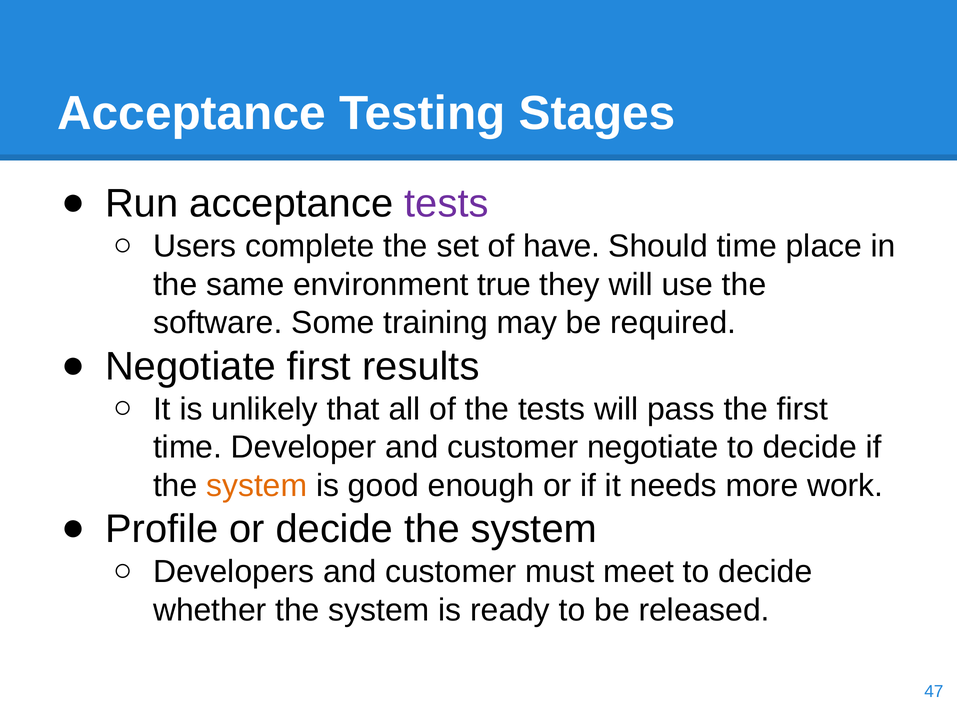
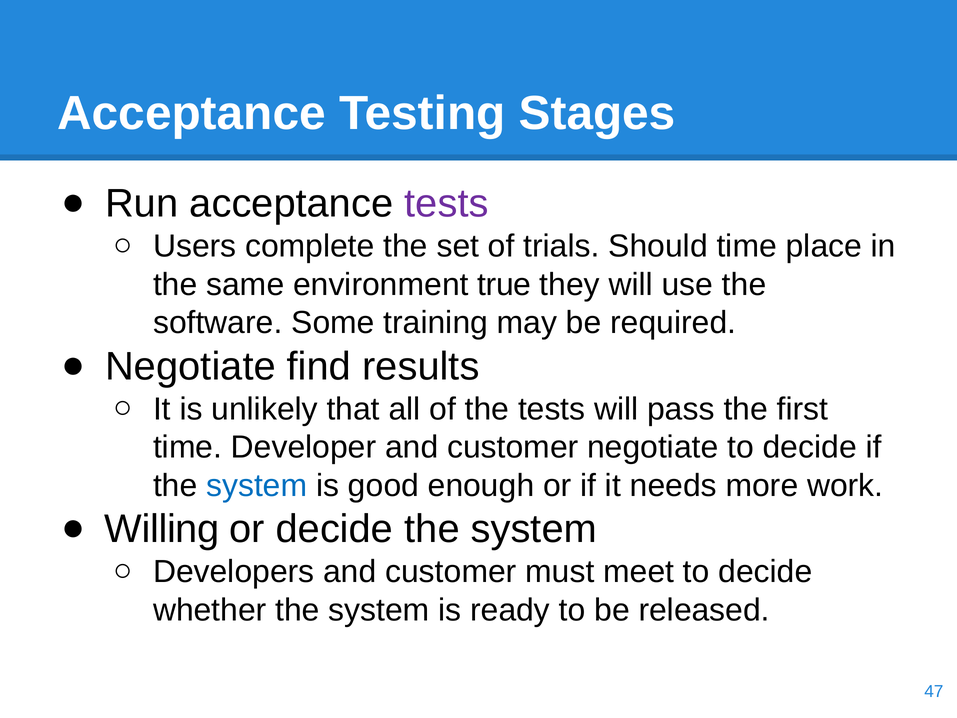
have: have -> trials (561, 246)
Negotiate first: first -> find (319, 366)
system colour: orange -> blue (257, 486)
Profile: Profile -> Willing (162, 529)
